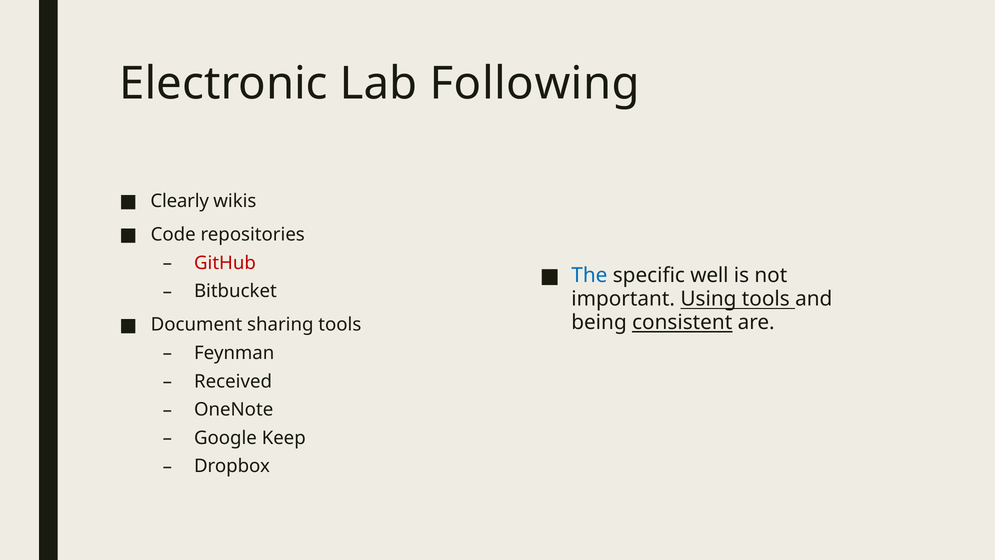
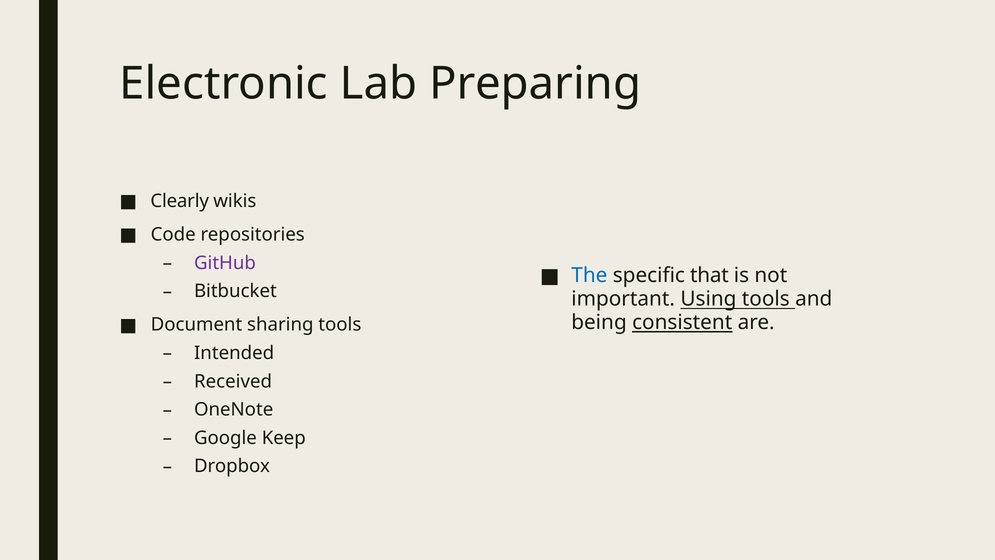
Following: Following -> Preparing (535, 84)
GitHub colour: red -> purple (225, 263)
well: well -> that (709, 275)
Feynman: Feynman -> Intended (234, 353)
